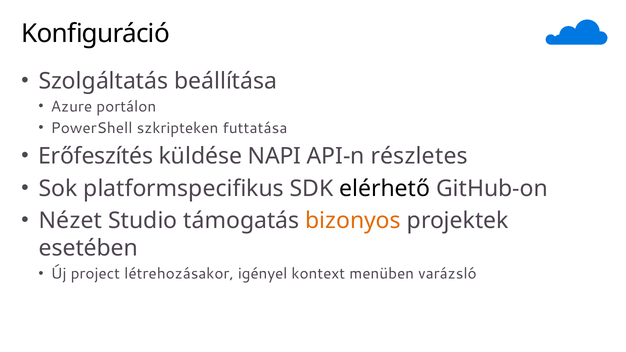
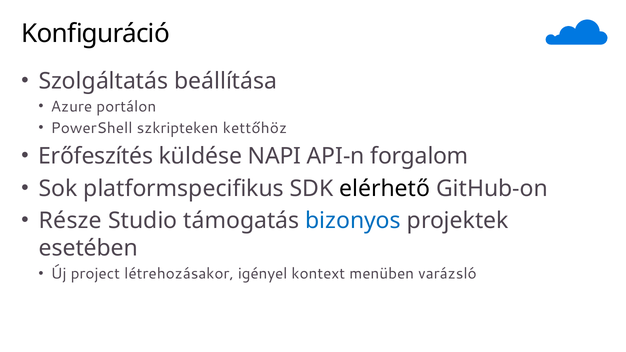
futtatása: futtatása -> kettőhöz (255, 128)
részletes: részletes -> forgalom (419, 156)
Nézet: Nézet -> Része (70, 221)
bizonyos colour: orange -> blue (353, 221)
